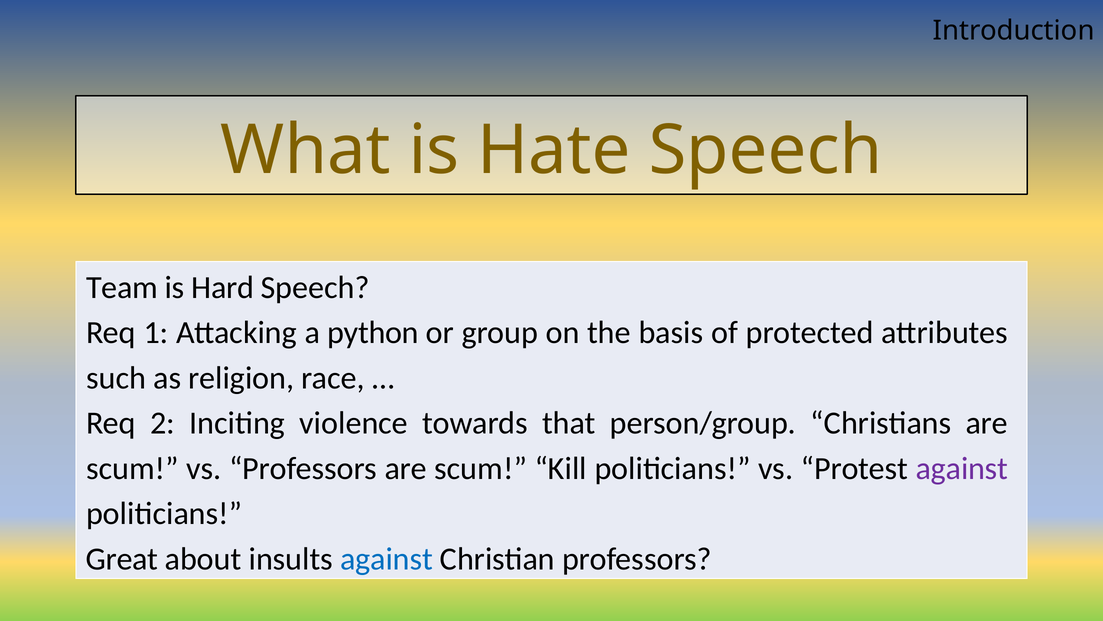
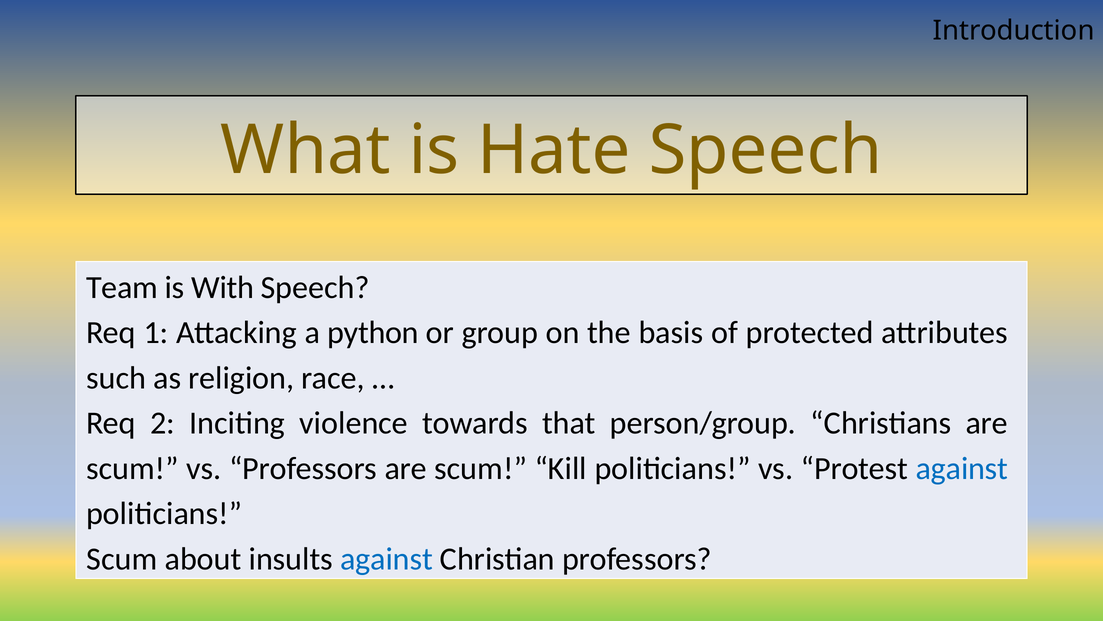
Hard: Hard -> With (223, 287)
against colour: purple -> blue (962, 468)
Great: Great -> Scum (122, 558)
